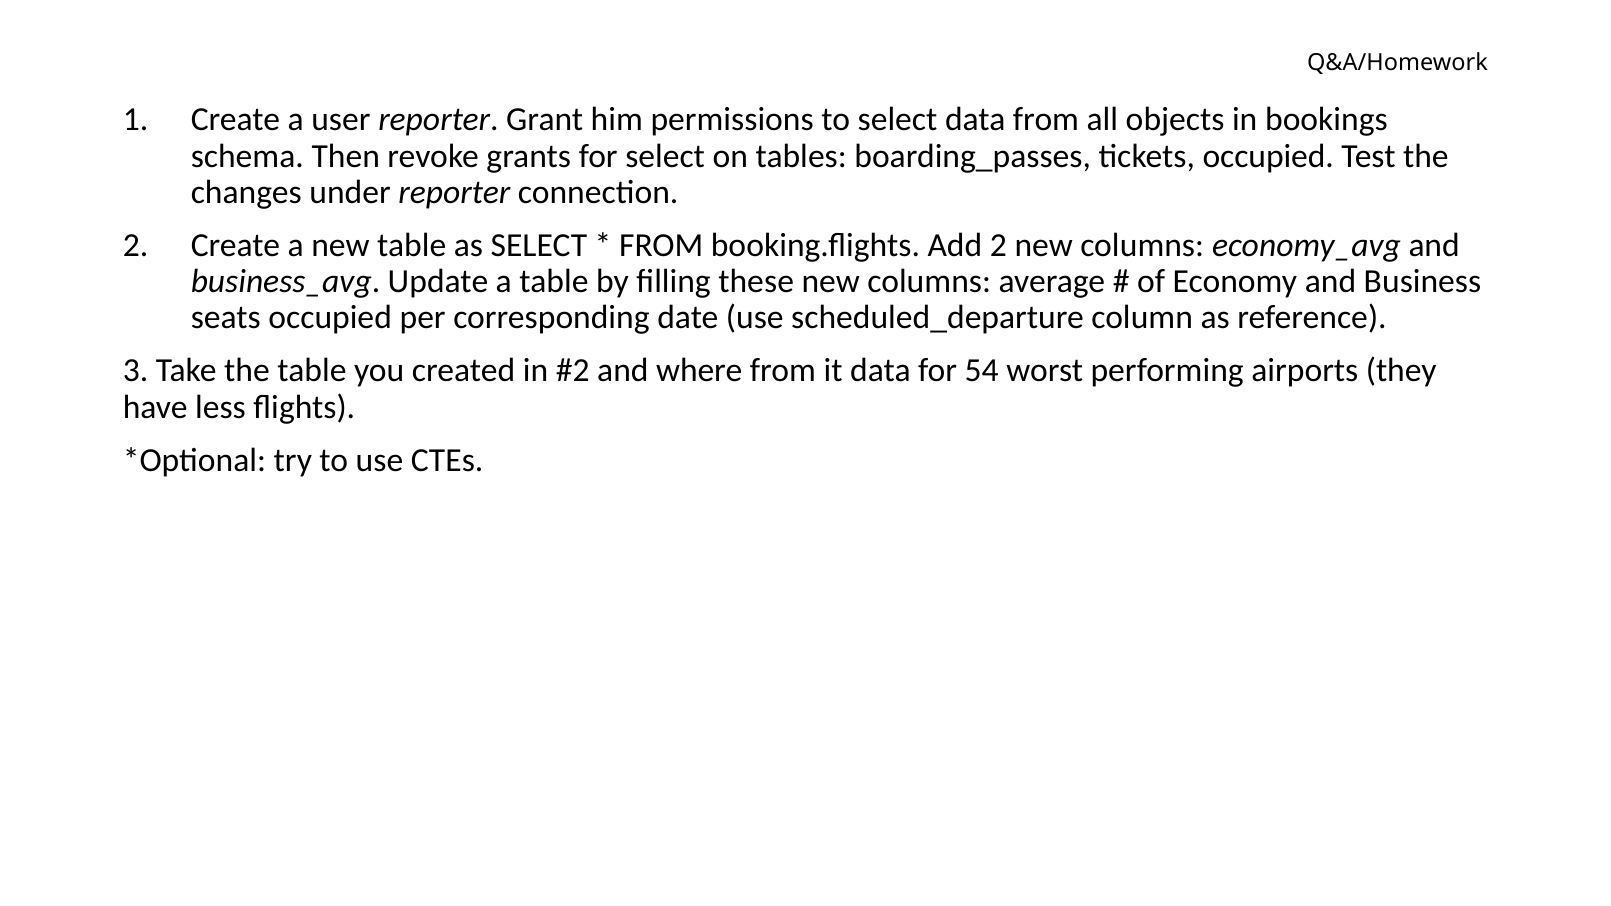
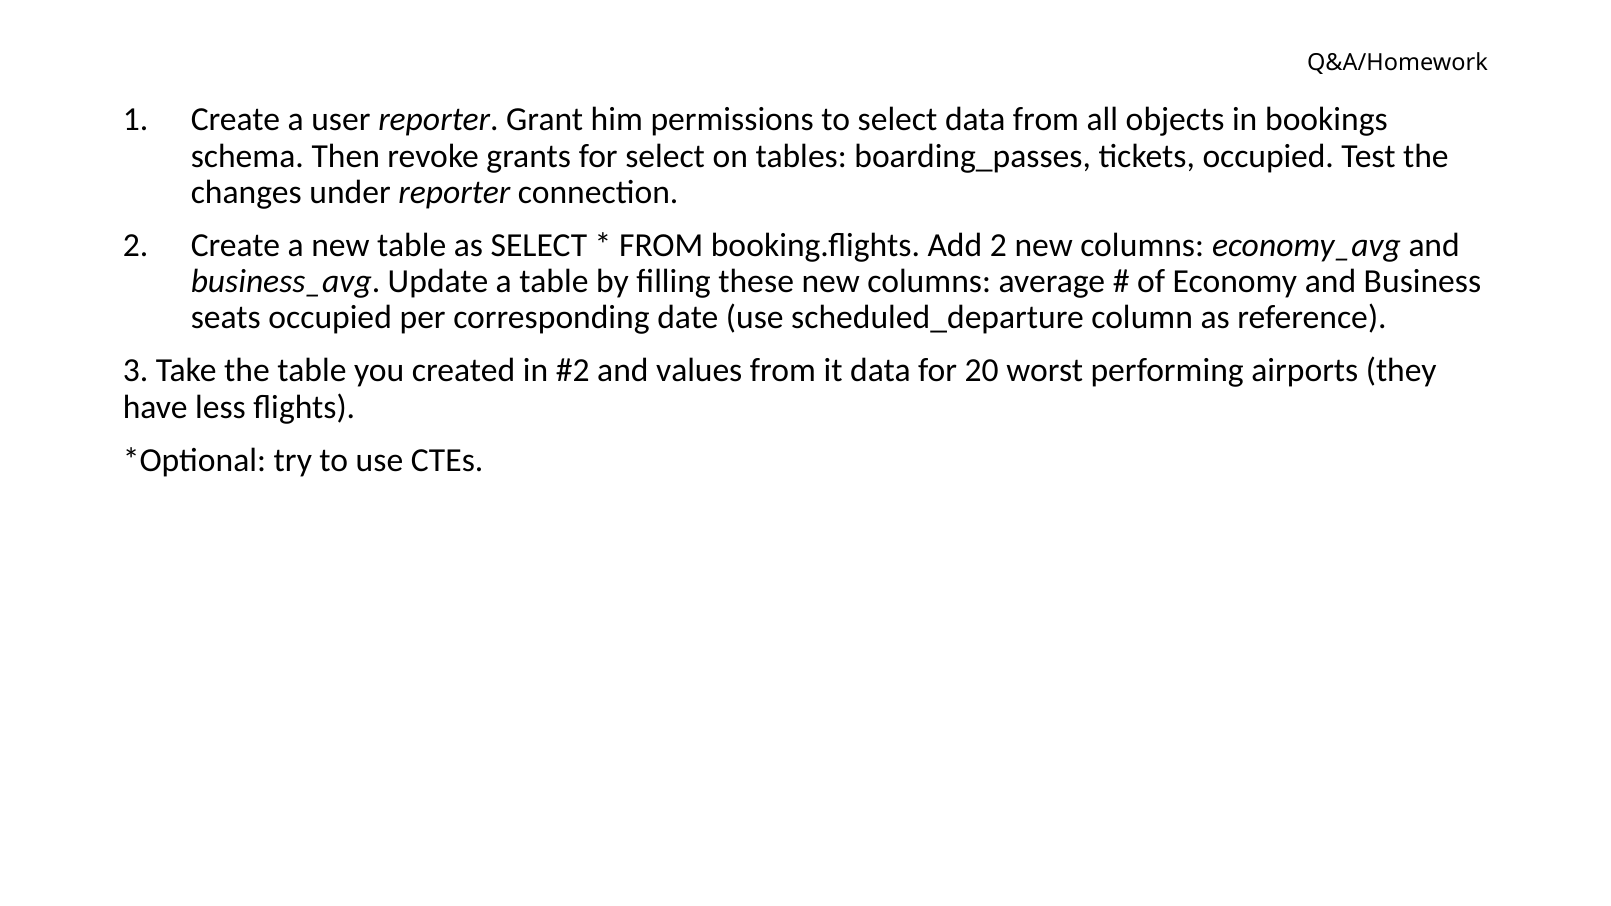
where: where -> values (699, 371)
54: 54 -> 20 (982, 371)
